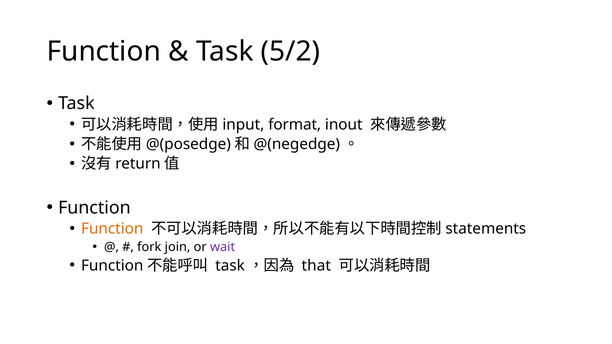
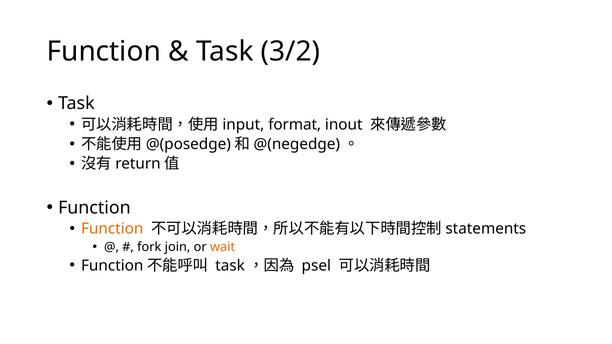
5/2: 5/2 -> 3/2 (290, 51)
wait colour: purple -> orange (223, 247)
that: that -> psel (316, 266)
